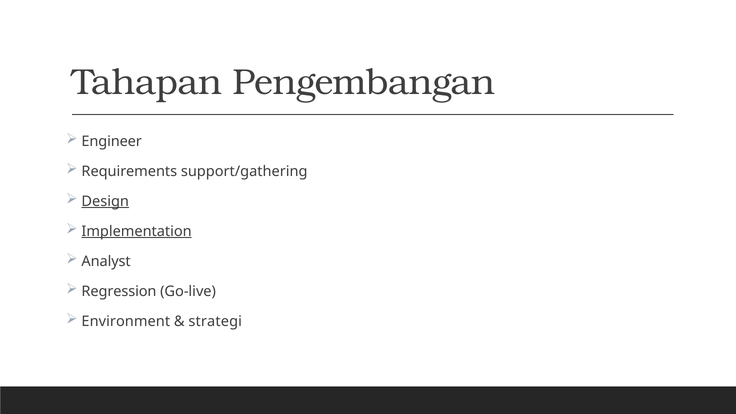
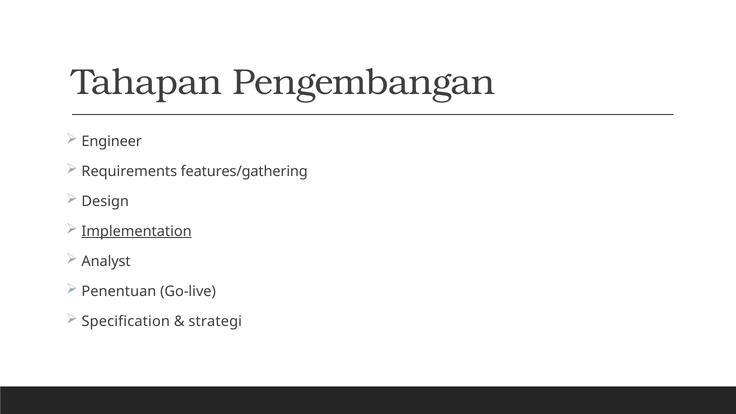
support/gathering: support/gathering -> features/gathering (244, 171)
Design underline: present -> none (105, 201)
Regression: Regression -> Penentuan (119, 291)
Environment: Environment -> Specification (126, 321)
